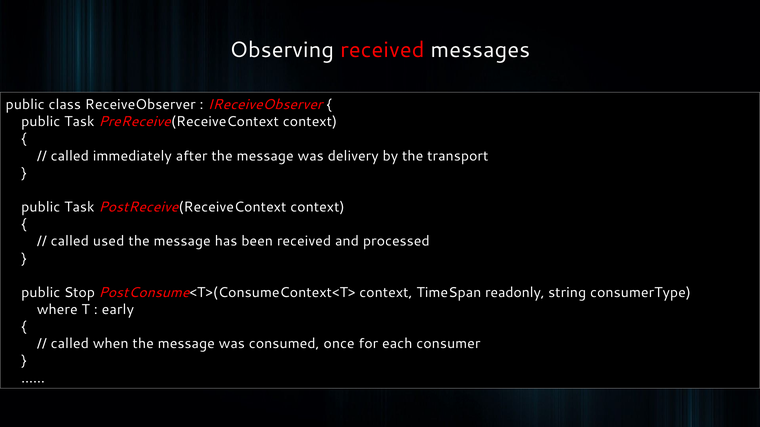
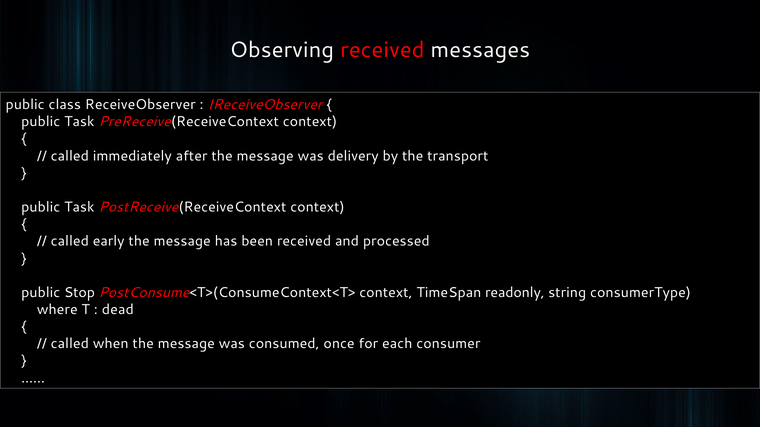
used: used -> early (109, 242)
early: early -> dead (118, 310)
